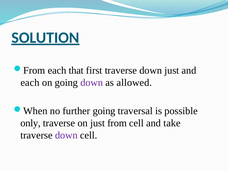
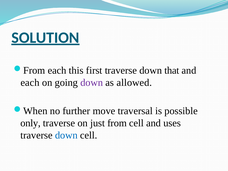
that: that -> this (76, 70)
down just: just -> that (172, 70)
further going: going -> move (104, 111)
take: take -> uses (172, 123)
down colour: purple -> blue (66, 135)
